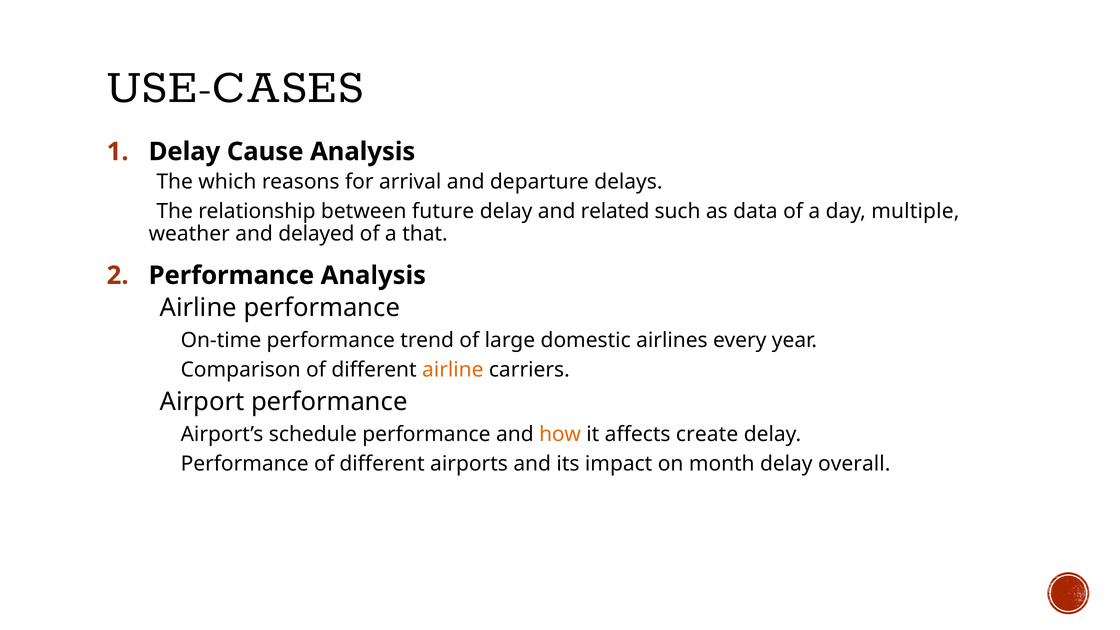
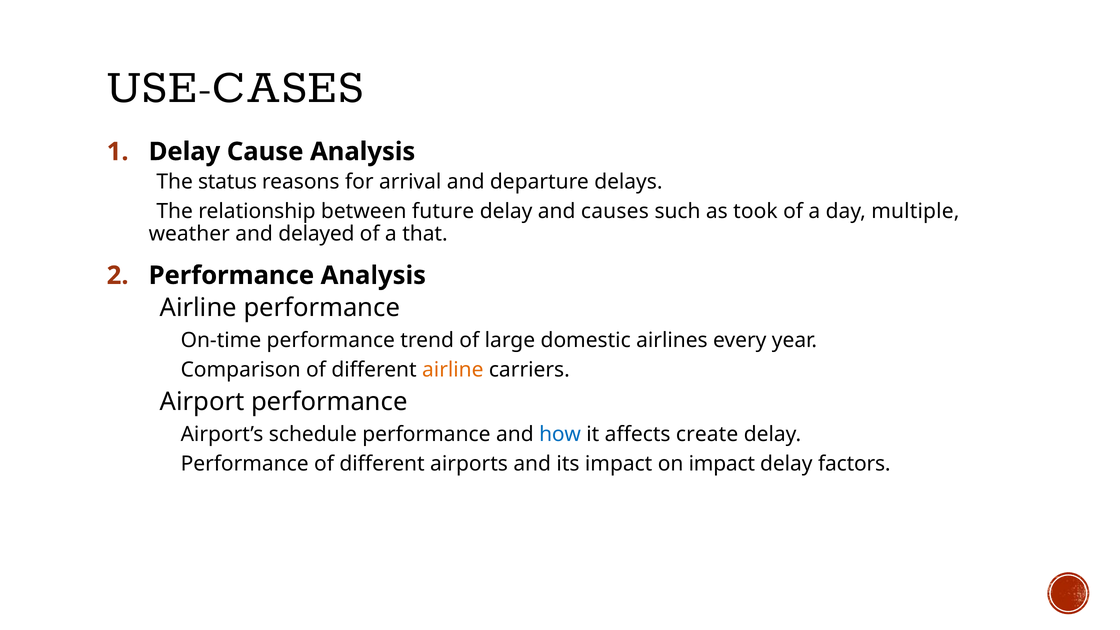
which: which -> status (227, 182)
related: related -> causes (615, 211)
data: data -> took (755, 211)
how colour: orange -> blue (560, 434)
on month: month -> impact (722, 464)
overall: overall -> factors (854, 464)
